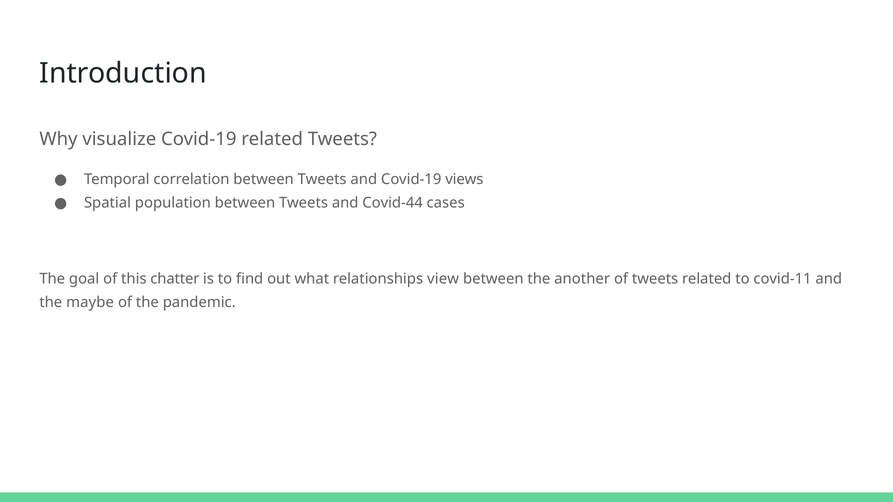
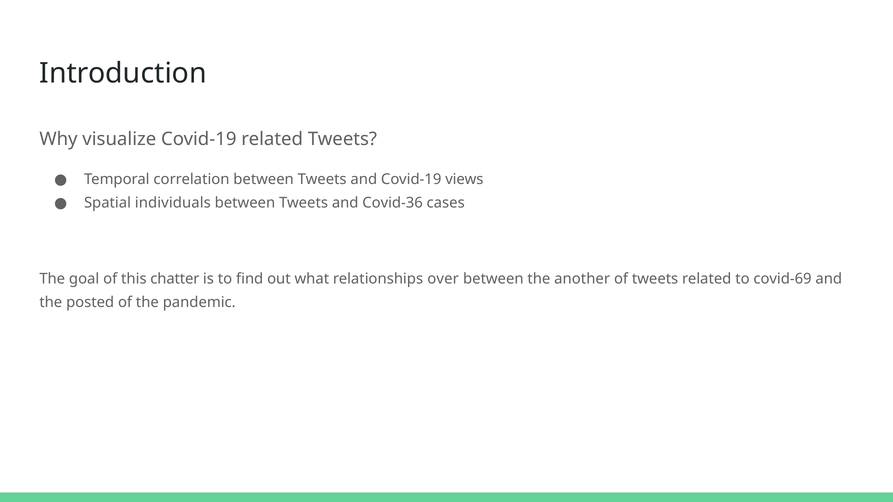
population: population -> individuals (173, 203)
Covid-44: Covid-44 -> Covid-36 (393, 203)
view: view -> over (443, 279)
covid-11: covid-11 -> covid-69 (783, 279)
maybe: maybe -> posted (90, 302)
